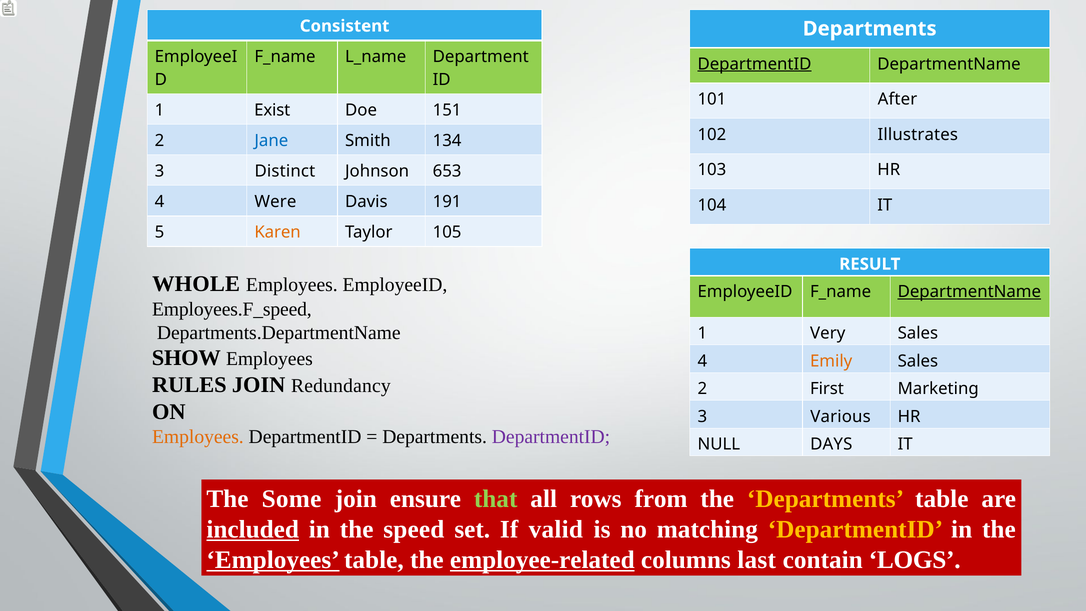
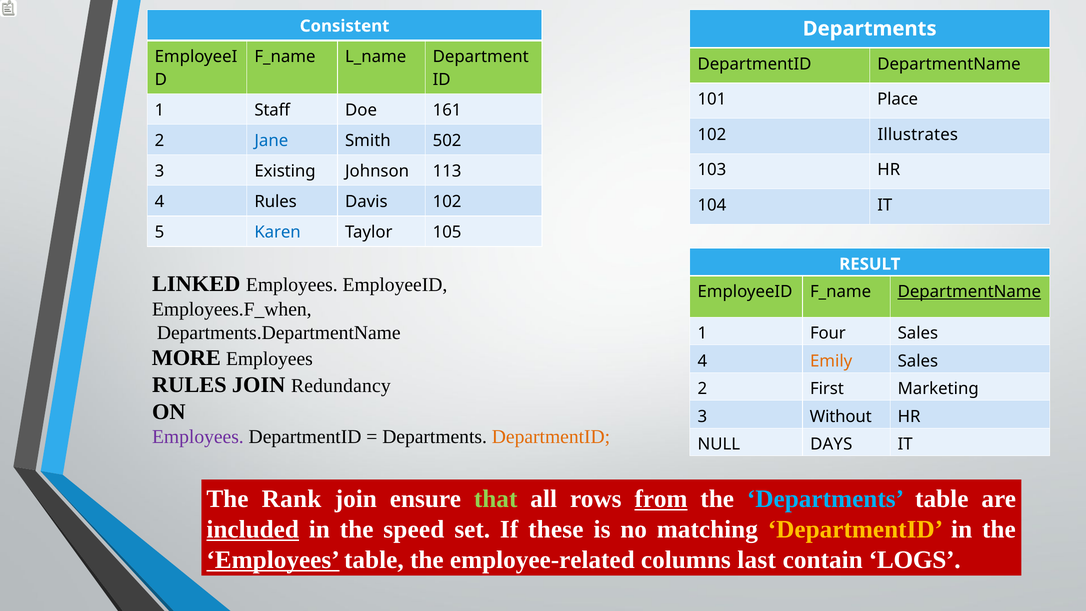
DepartmentID underline: present -> none (755, 64)
After: After -> Place (898, 99)
Exist: Exist -> Staff (272, 110)
151: 151 -> 161 (447, 110)
134: 134 -> 502 (447, 141)
Distinct: Distinct -> Existing (285, 171)
653: 653 -> 113 (447, 171)
4 Were: Were -> Rules (276, 202)
Davis 191: 191 -> 102 (447, 202)
Karen colour: orange -> blue (278, 232)
WHOLE: WHOLE -> LINKED (196, 284)
Employees.F_speed: Employees.F_speed -> Employees.F_when (232, 309)
Very: Very -> Four (828, 333)
SHOW: SHOW -> MORE (186, 358)
Various: Various -> Without (841, 416)
Employees colour: orange -> purple (198, 437)
DepartmentID colour: purple -> orange (551, 437)
Some: Some -> Rank (292, 499)
from underline: none -> present (661, 499)
Departments colour: yellow -> light blue (825, 499)
valid: valid -> these (556, 529)
employee-related underline: present -> none (542, 560)
